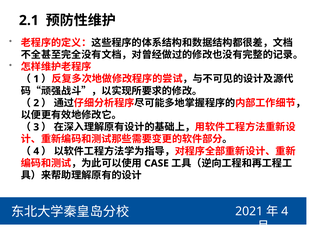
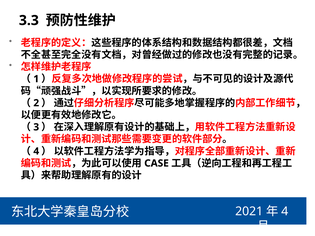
2.1: 2.1 -> 3.3 (29, 20)
